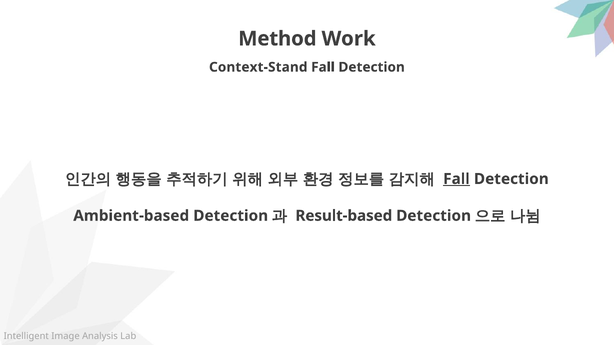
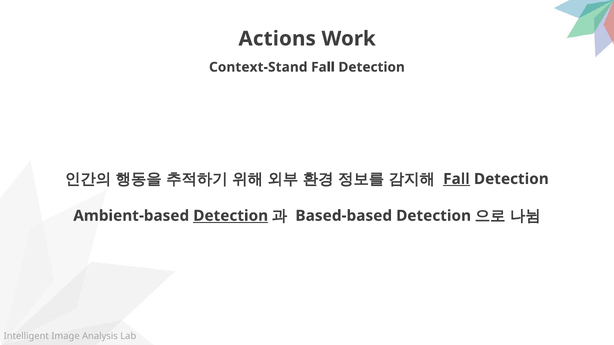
Method: Method -> Actions (277, 39)
Detection underline: none -> present (231, 216)
Result-based: Result-based -> Based-based (344, 216)
